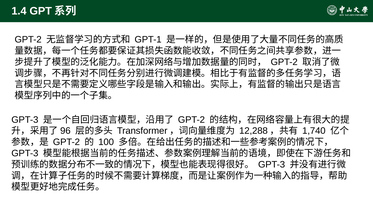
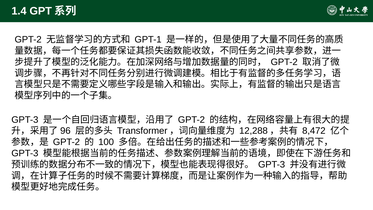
1,740: 1,740 -> 8,472 (314, 131)
